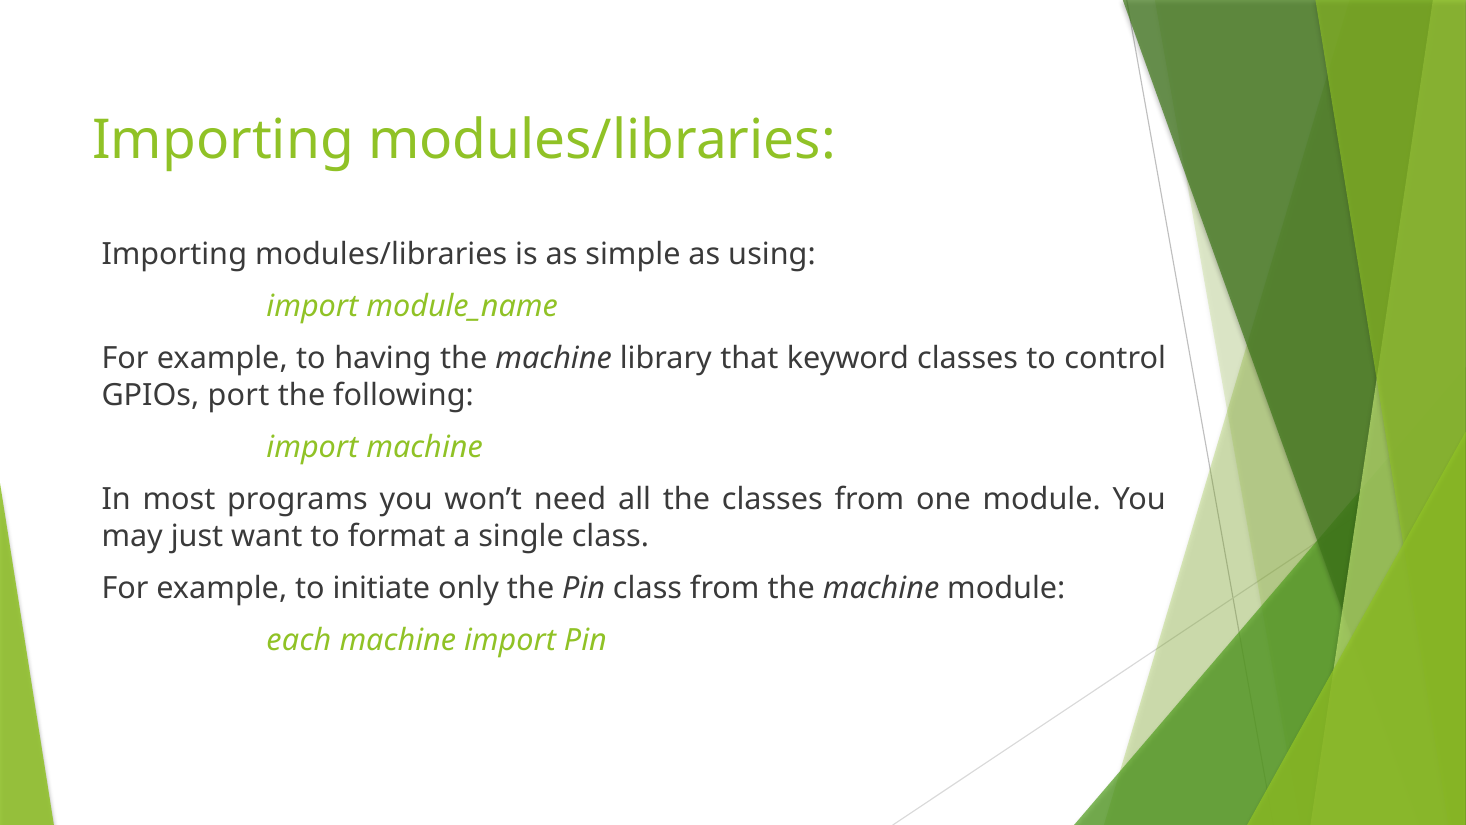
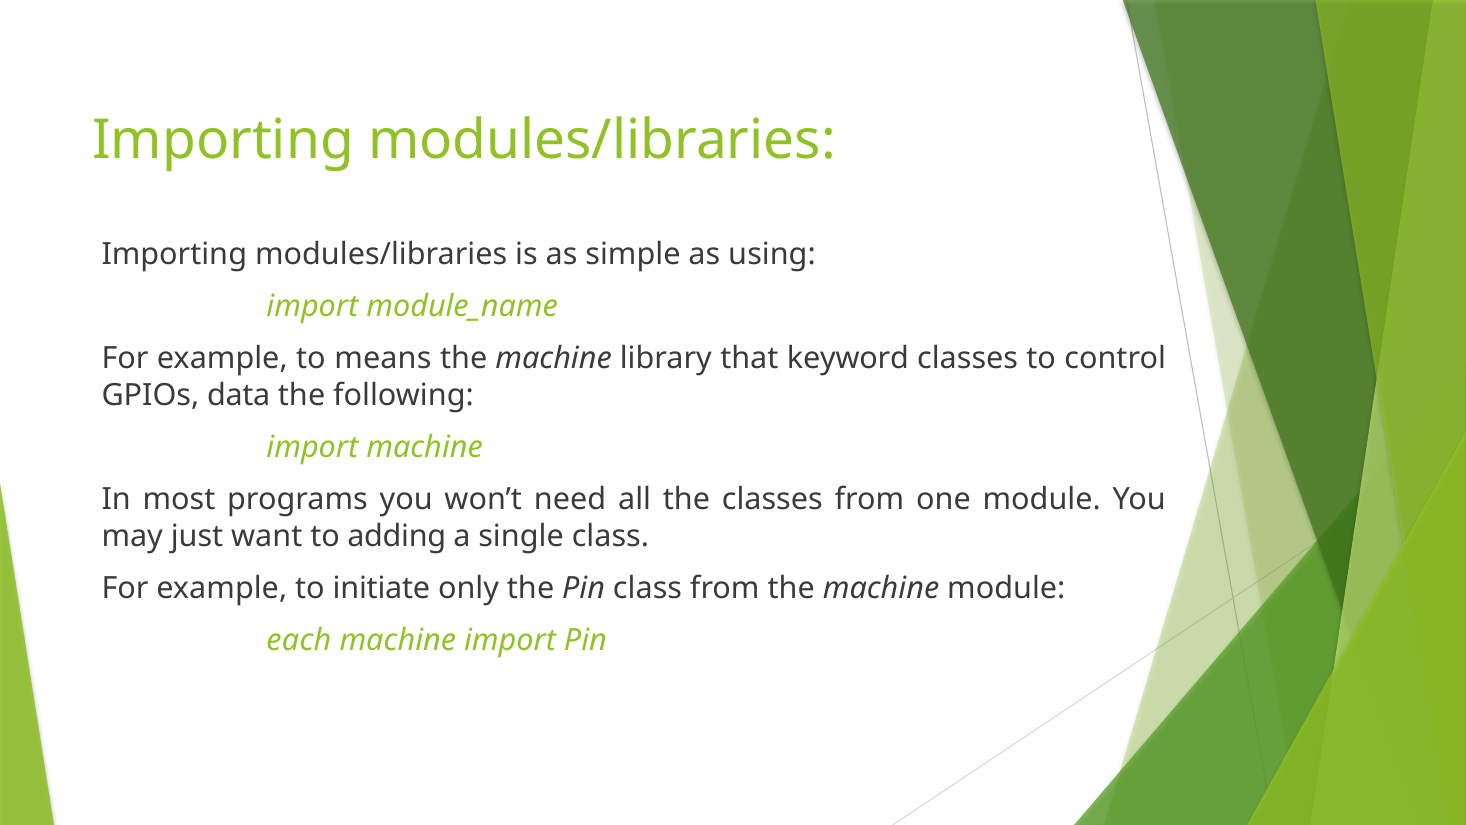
having: having -> means (383, 359)
port: port -> data (239, 395)
format: format -> adding (397, 536)
